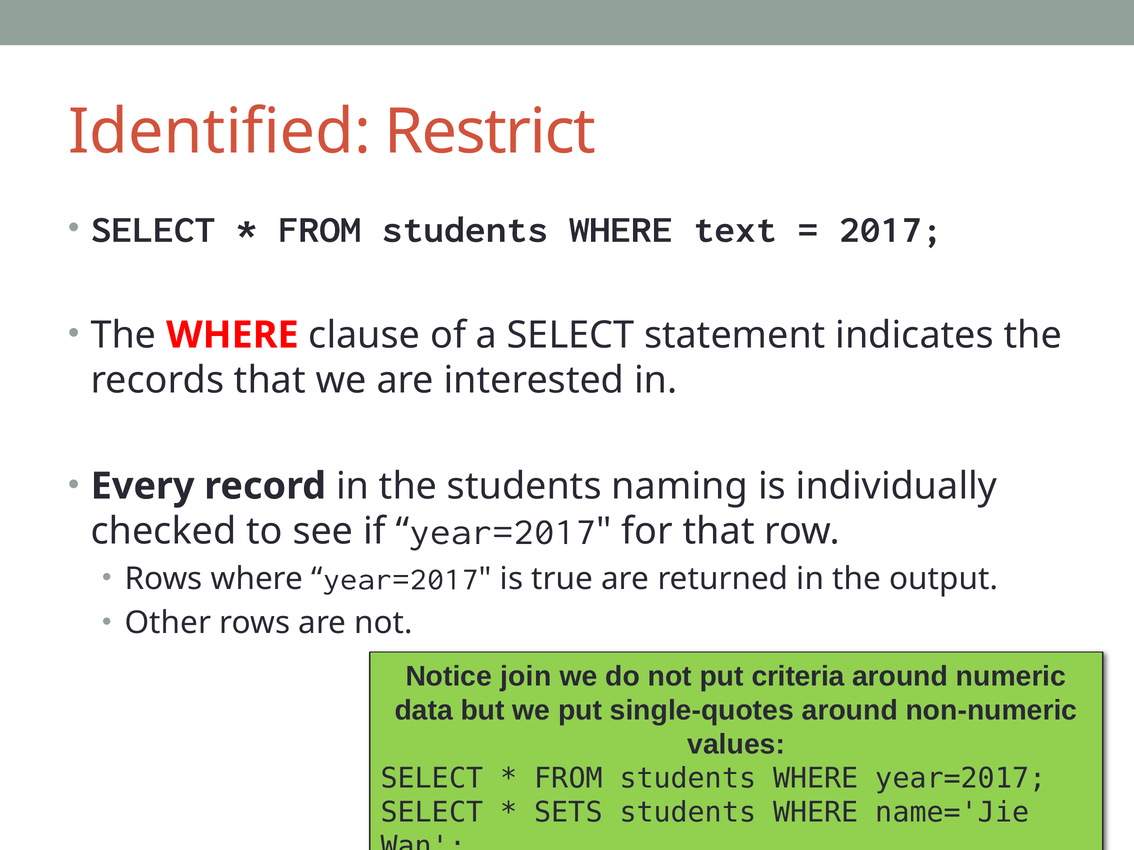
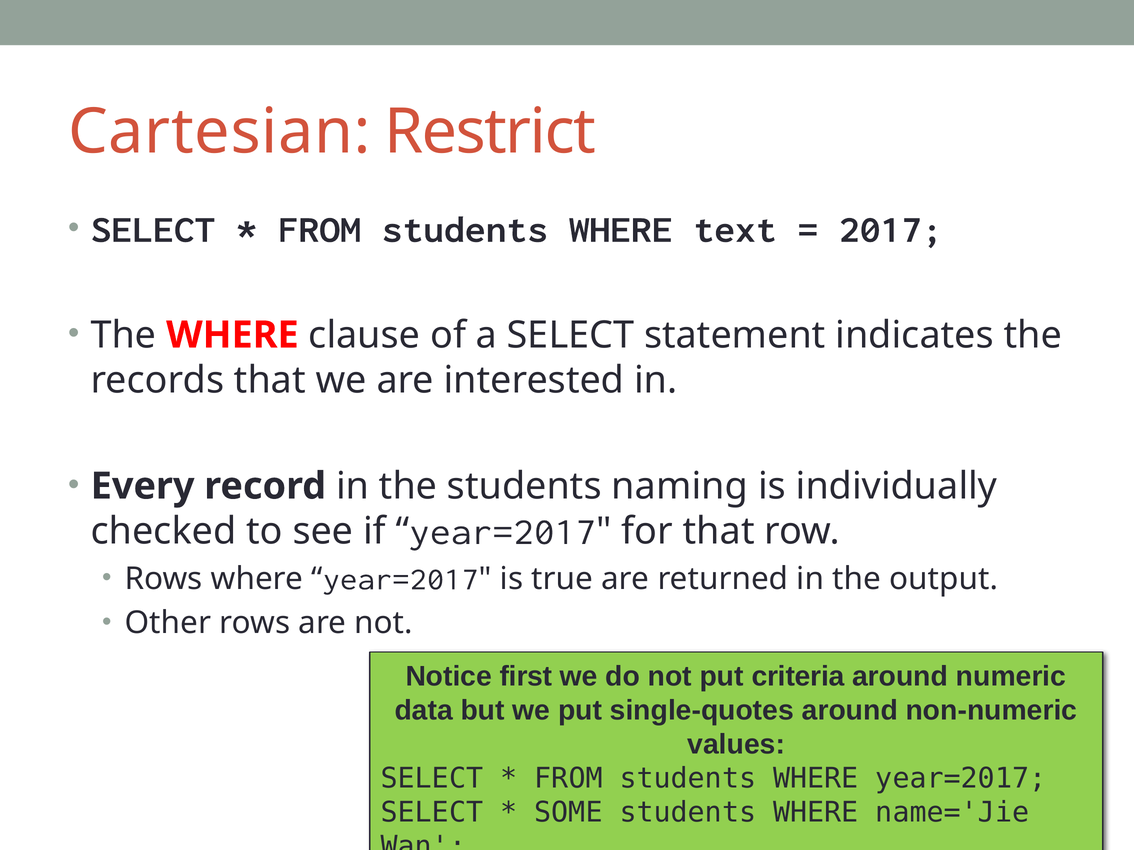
Identified: Identified -> Cartesian (219, 132)
join: join -> first (526, 677)
SETS: SETS -> SOME (568, 813)
